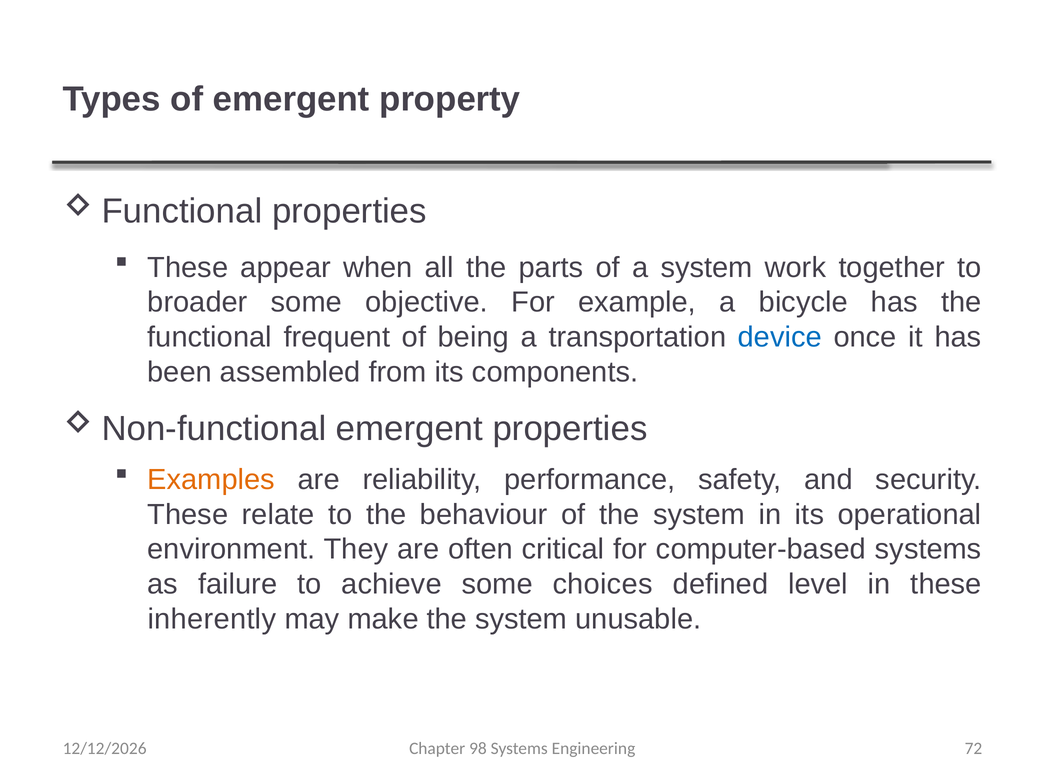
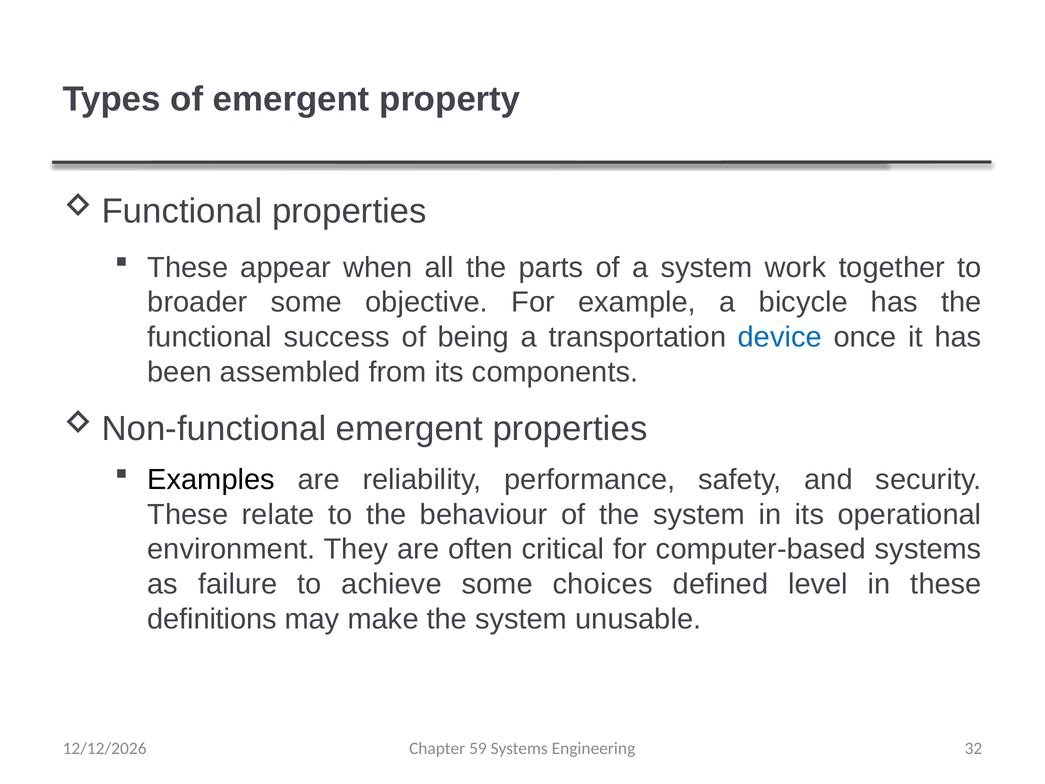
frequent: frequent -> success (337, 337)
Examples colour: orange -> black (211, 479)
inherently: inherently -> definitions (212, 619)
98: 98 -> 59 (478, 748)
72: 72 -> 32 (973, 748)
